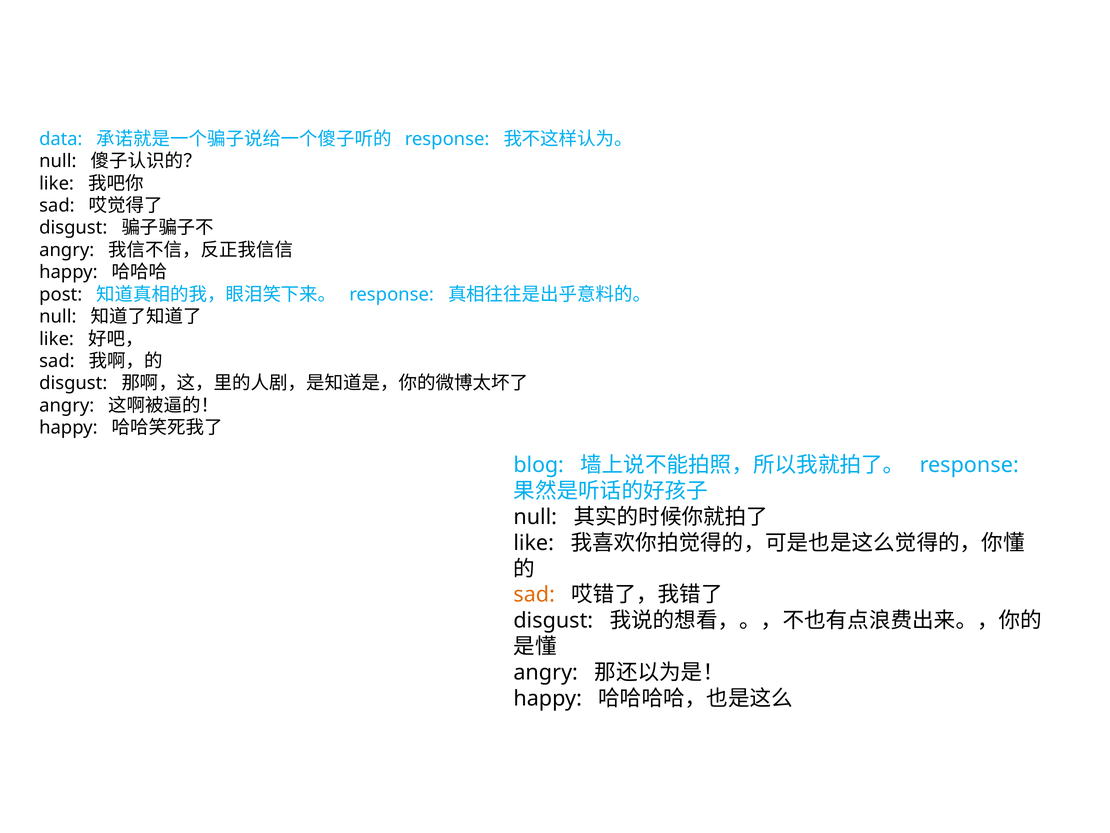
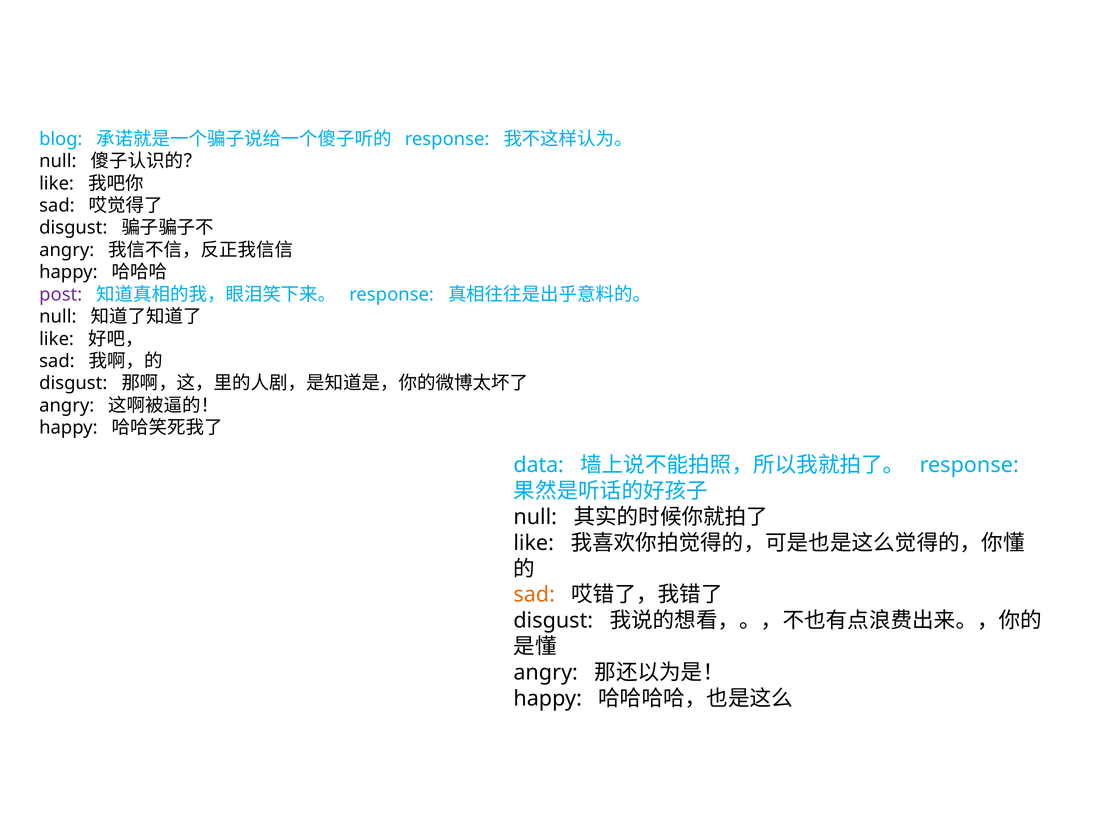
data: data -> blog (61, 139)
post colour: black -> purple (61, 294)
blog: blog -> data (539, 465)
